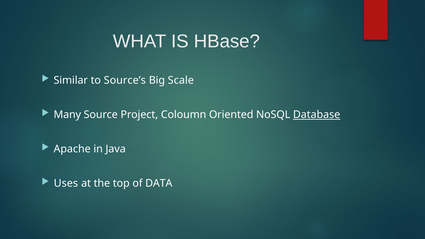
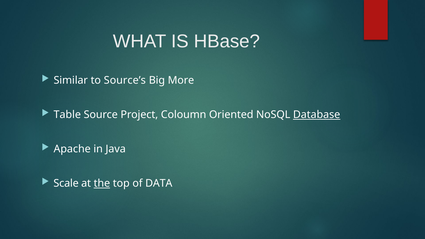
Scale: Scale -> More (181, 80)
Many: Many -> Table (67, 115)
Uses: Uses -> Scale (66, 183)
the underline: none -> present (102, 183)
